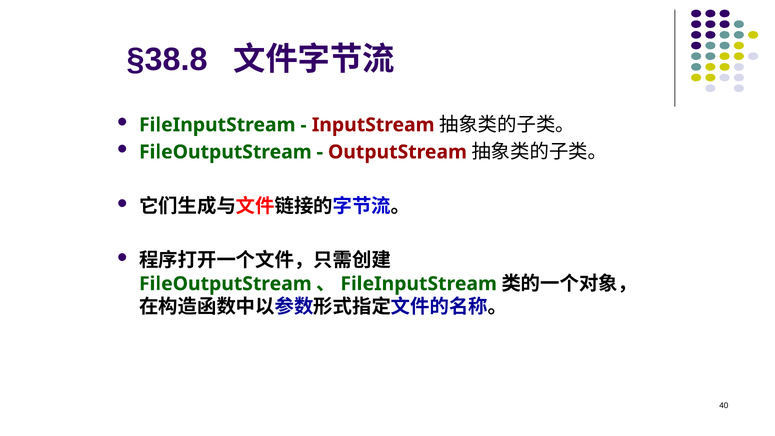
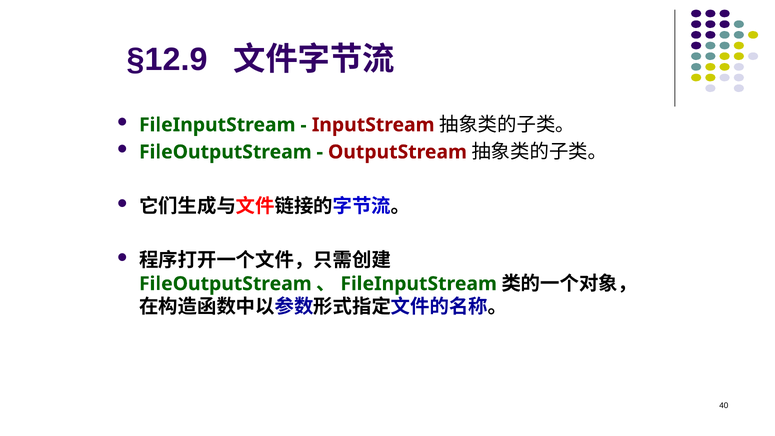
§38.8: §38.8 -> §12.9 (167, 59)
